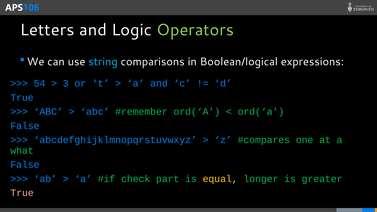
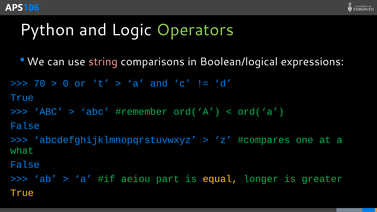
Letters: Letters -> Python (47, 30)
string colour: light blue -> pink (103, 62)
54: 54 -> 70 (40, 84)
3: 3 -> 0 (66, 84)
check: check -> aeiou (136, 179)
True colour: pink -> yellow (22, 193)
